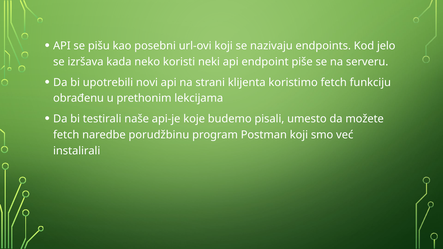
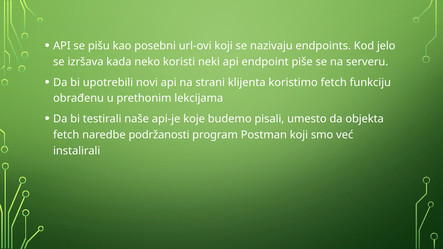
možete: možete -> objekta (365, 119)
porudžbinu: porudžbinu -> podržanosti (159, 135)
